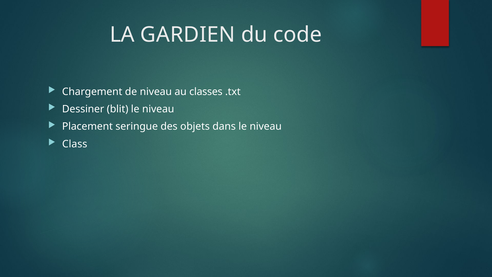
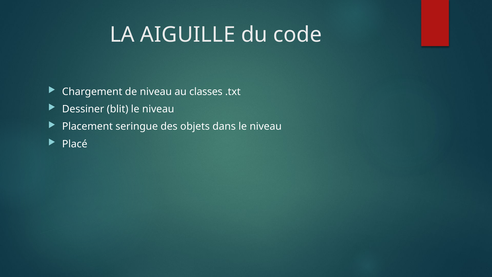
GARDIEN: GARDIEN -> AIGUILLE (188, 35)
Class: Class -> Placé (75, 144)
